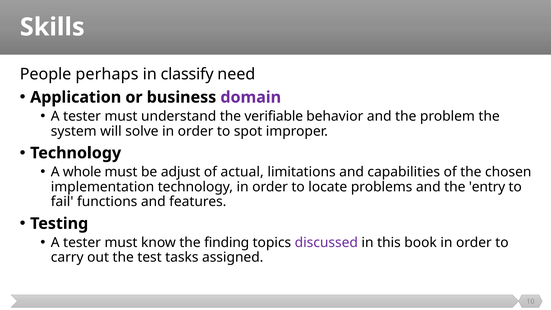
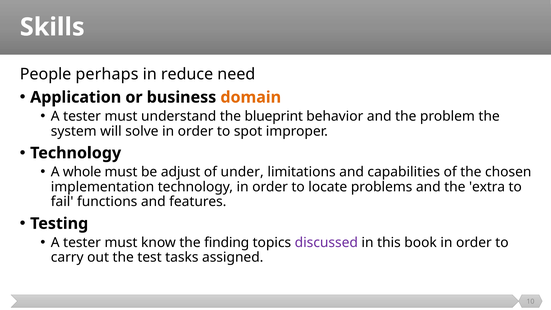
classify: classify -> reduce (187, 74)
domain colour: purple -> orange (251, 97)
verifiable: verifiable -> blueprint (274, 116)
actual: actual -> under (242, 172)
entry: entry -> extra (487, 187)
